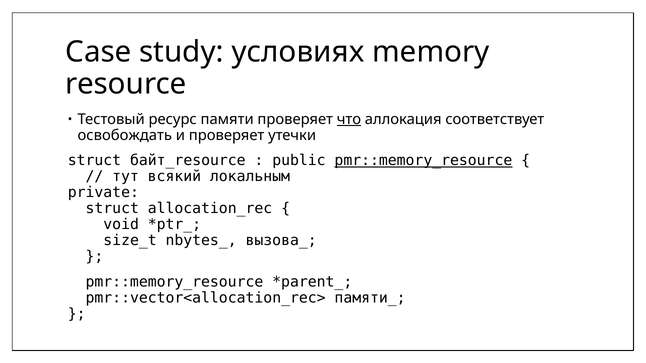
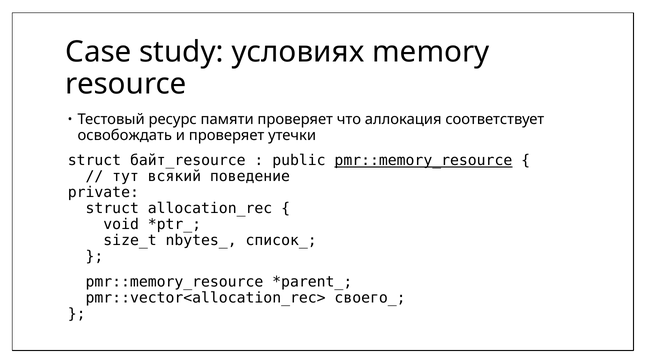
что underline: present -> none (349, 119)
локальным: локальным -> поведение (250, 177)
вызова_: вызова_ -> список_ (281, 241)
памяти_: памяти_ -> своего_ (370, 298)
